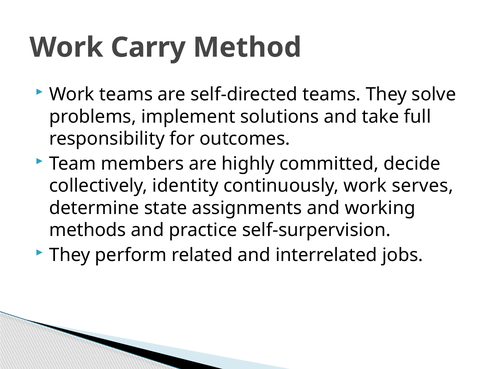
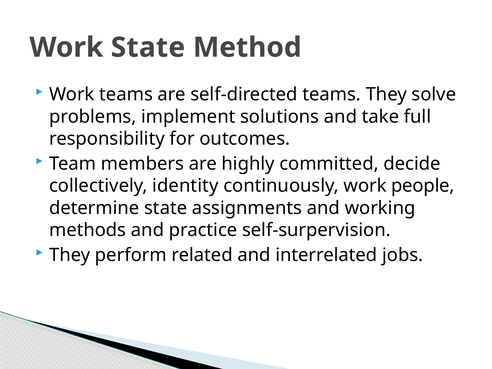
Work Carry: Carry -> State (148, 47)
serves: serves -> people (423, 186)
